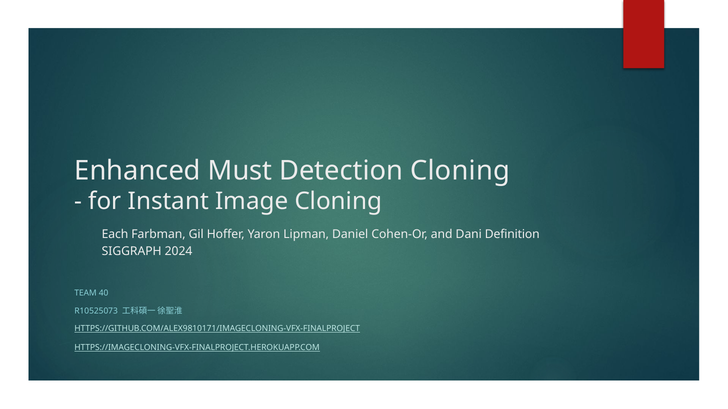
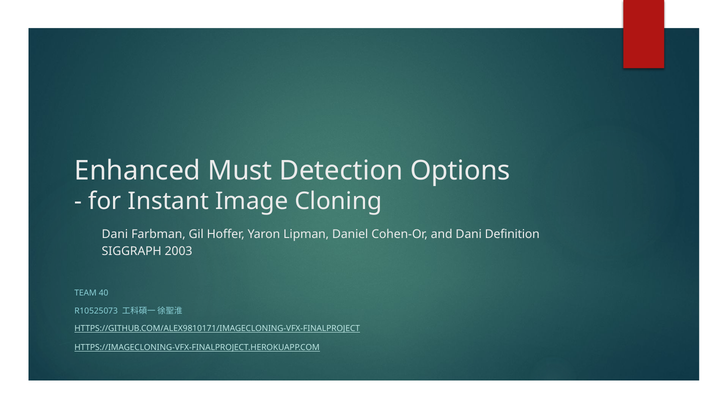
Detection Cloning: Cloning -> Options (460, 171)
Each: Each -> Dani (115, 235)
2024: 2024 -> 2003 (179, 252)
